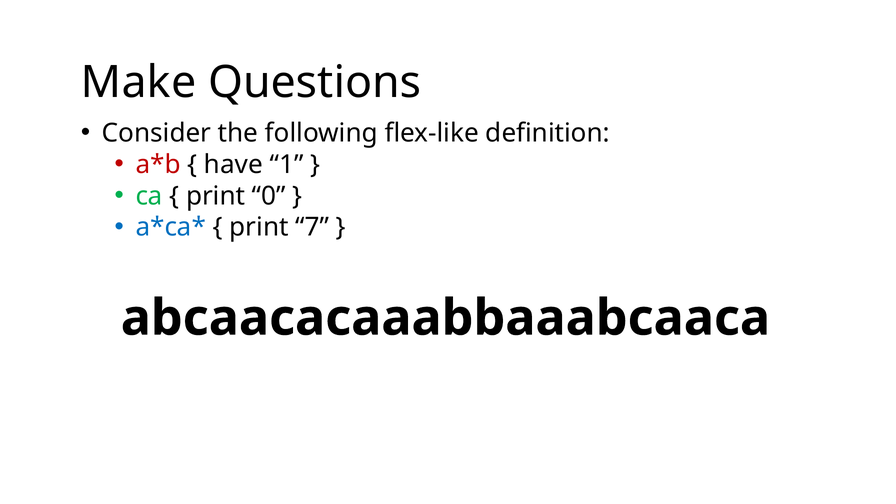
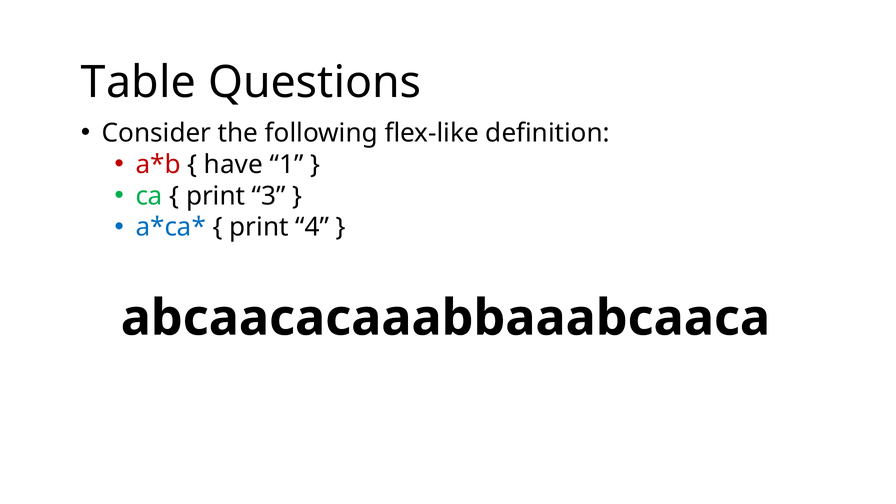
Make: Make -> Table (139, 82)
0: 0 -> 3 (269, 196)
7: 7 -> 4 (312, 227)
